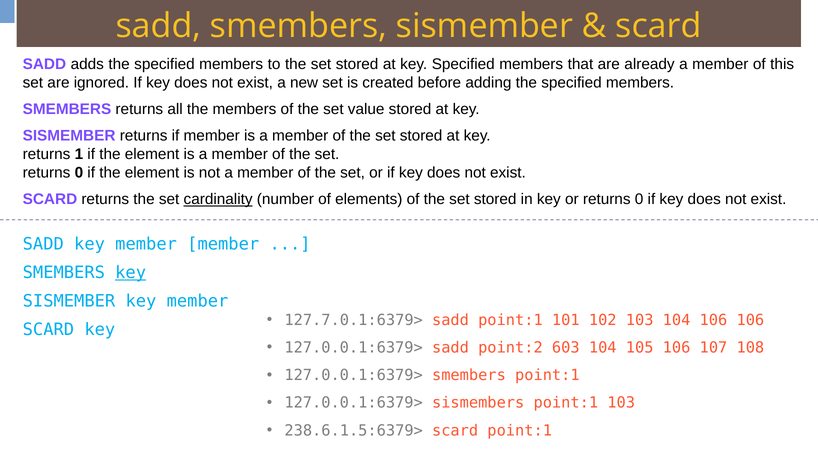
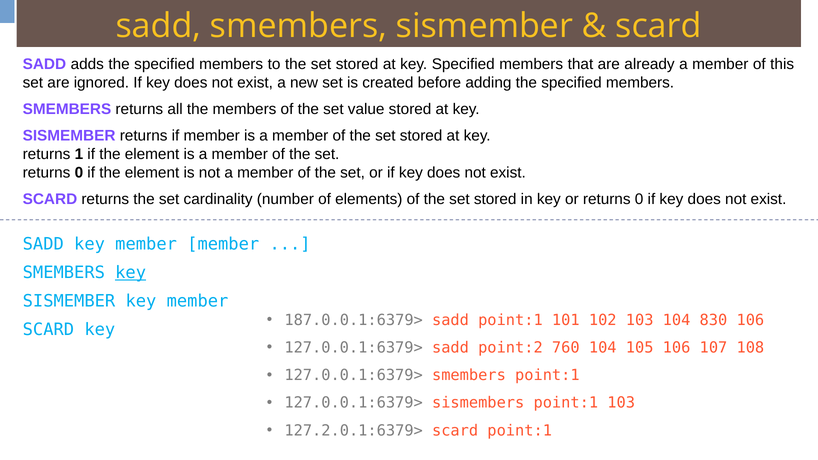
cardinality underline: present -> none (218, 199)
127.7.0.1:6379>: 127.7.0.1:6379> -> 187.0.0.1:6379> (354, 320)
104 106: 106 -> 830 (713, 320)
603: 603 -> 760 (566, 348)
238.6.1.5:6379>: 238.6.1.5:6379> -> 127.2.0.1:6379> (354, 431)
